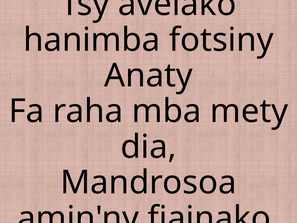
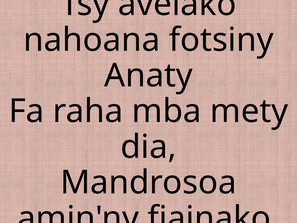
hanimba: hanimba -> nahoana (92, 40)
